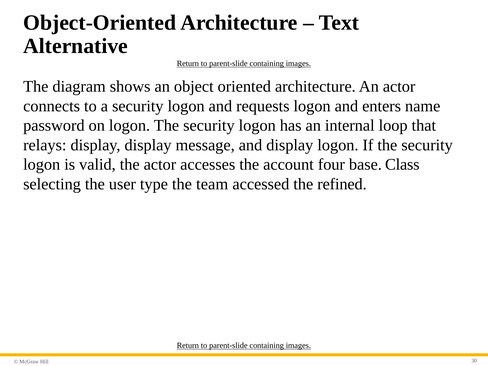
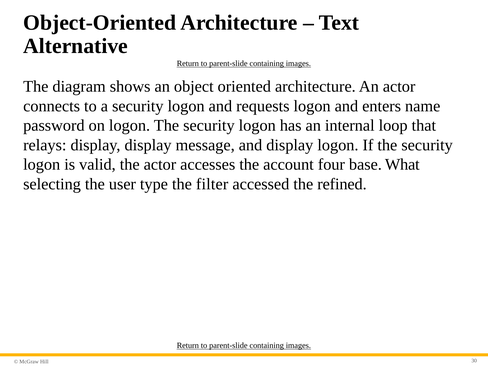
Class: Class -> What (402, 165)
team: team -> filter (212, 184)
